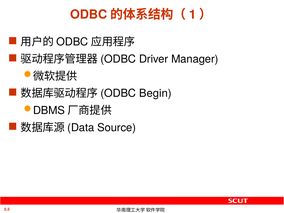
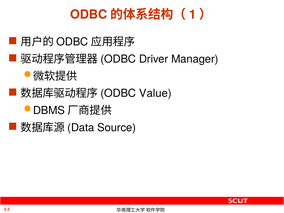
Begin: Begin -> Value (155, 93)
